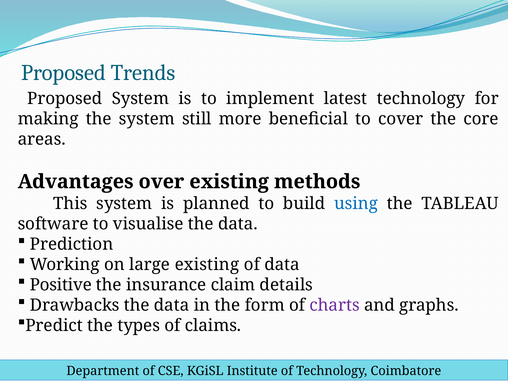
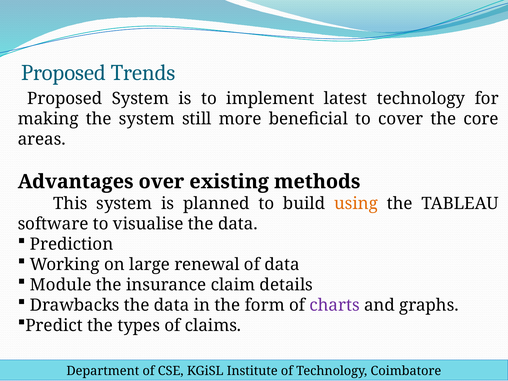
using colour: blue -> orange (356, 203)
large existing: existing -> renewal (207, 264)
Positive: Positive -> Module (61, 285)
